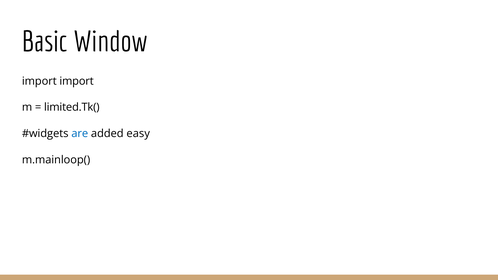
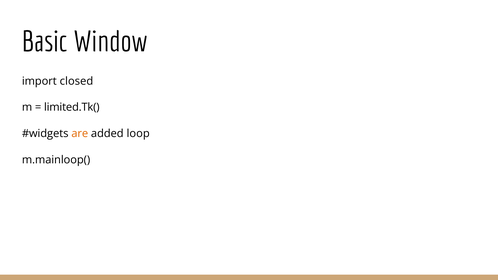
import import: import -> closed (76, 81)
are colour: blue -> orange (80, 134)
easy: easy -> loop (138, 134)
